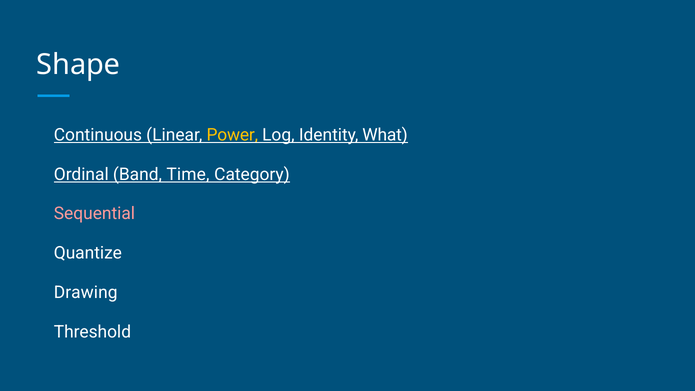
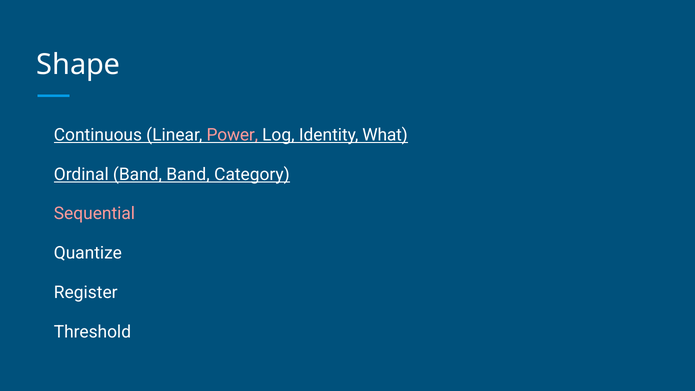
Power colour: yellow -> pink (232, 135)
Band Time: Time -> Band (188, 174)
Drawing: Drawing -> Register (86, 293)
